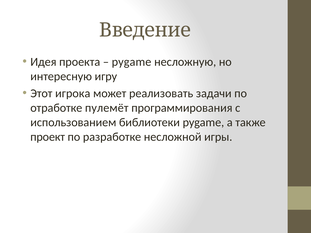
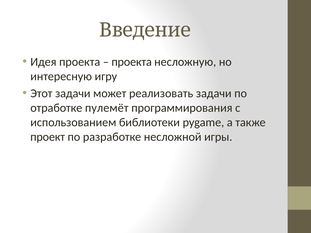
pygame: pygame -> проекта (132, 62)
Этот игрока: игрока -> задачи (73, 93)
